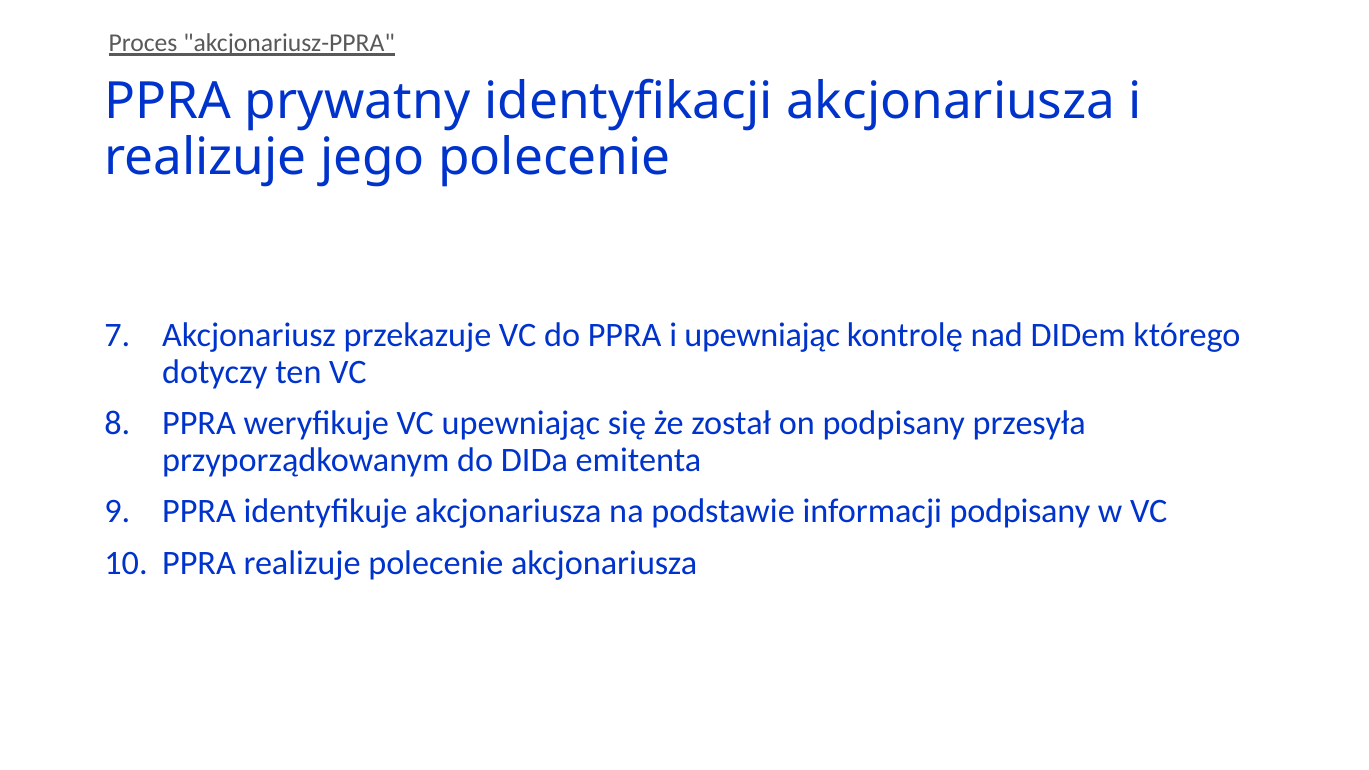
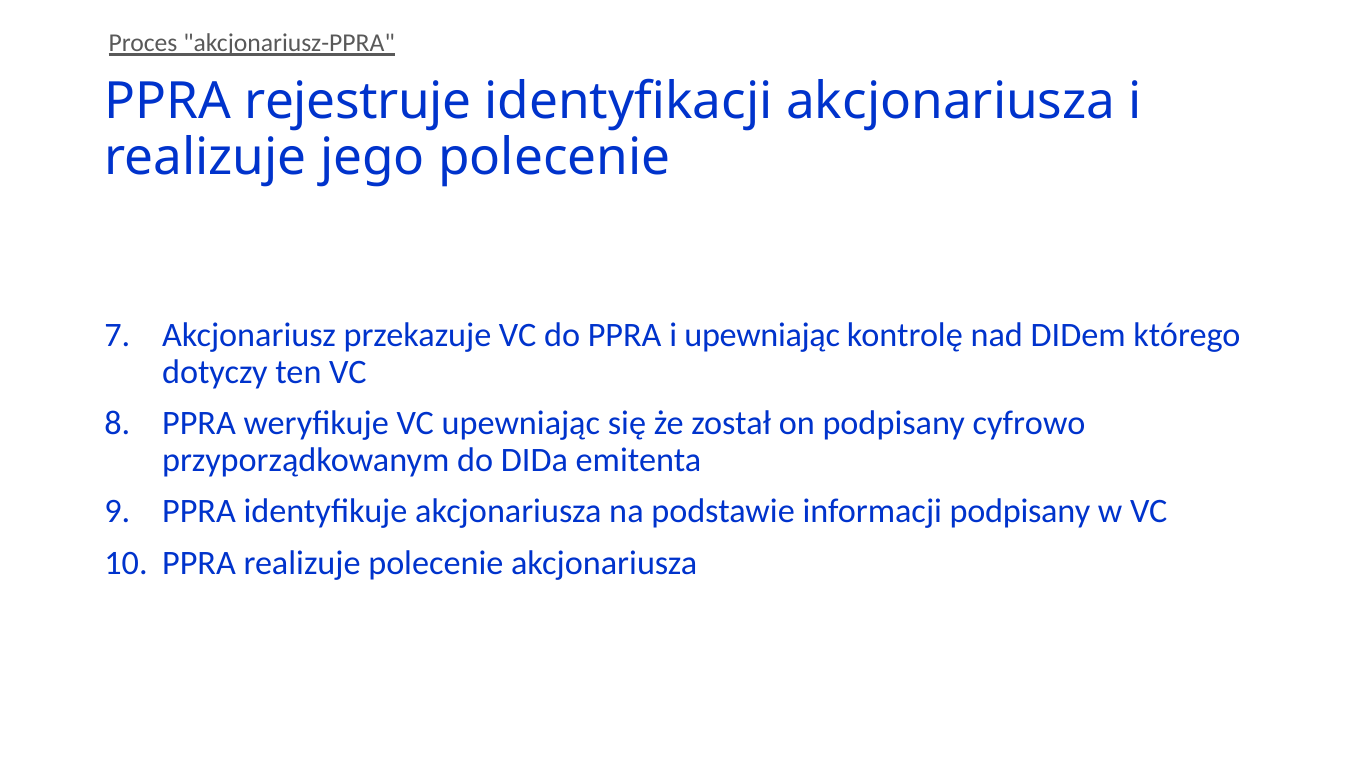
prywatny: prywatny -> rejestruje (358, 102)
przesyła: przesyła -> cyfrowo (1029, 423)
